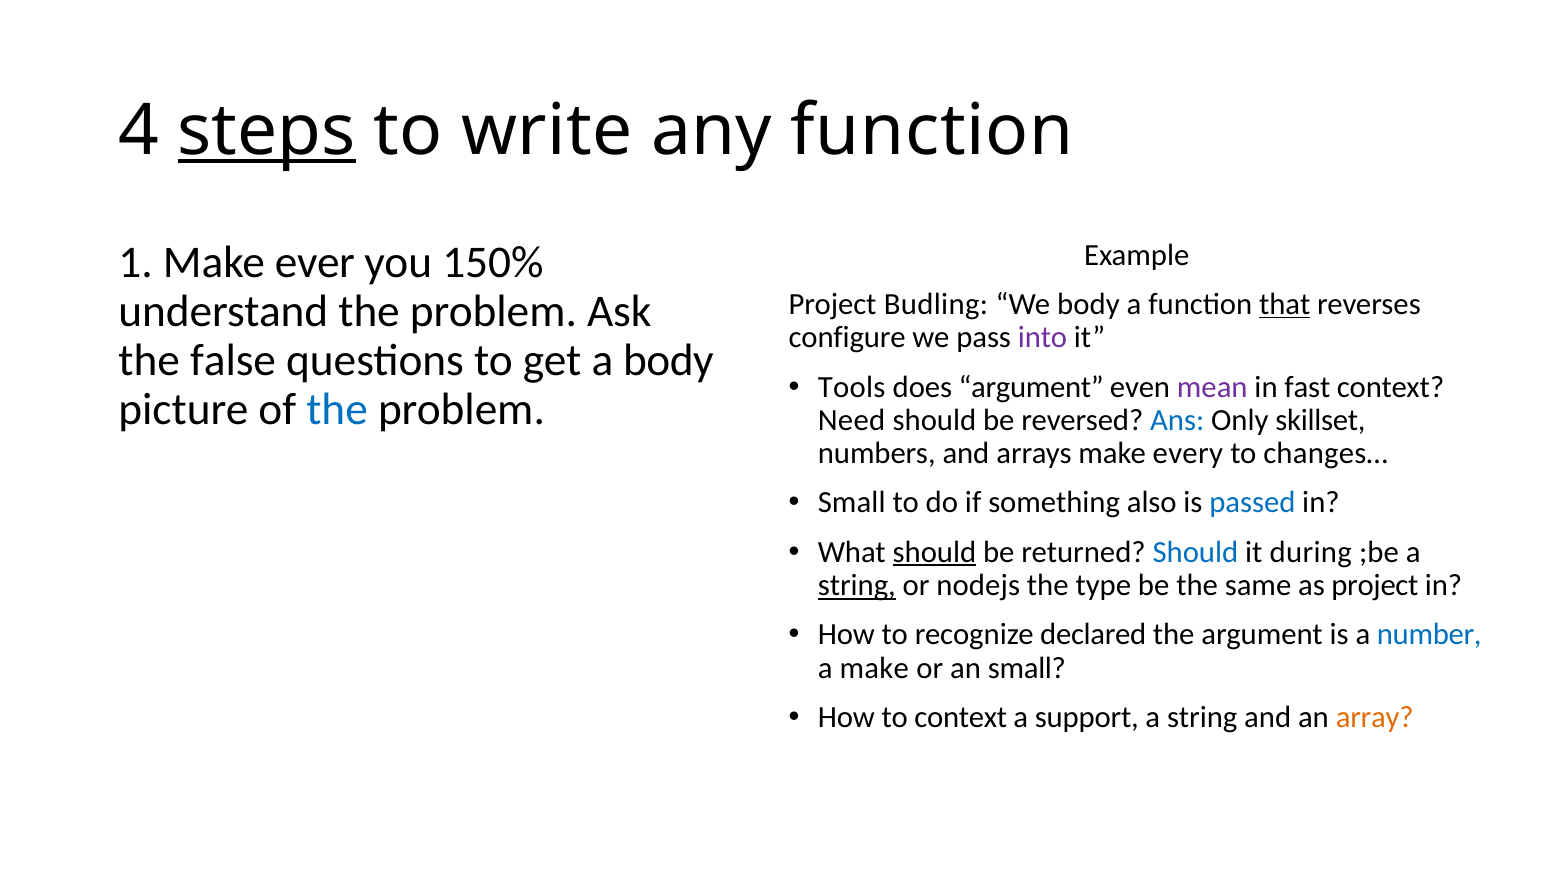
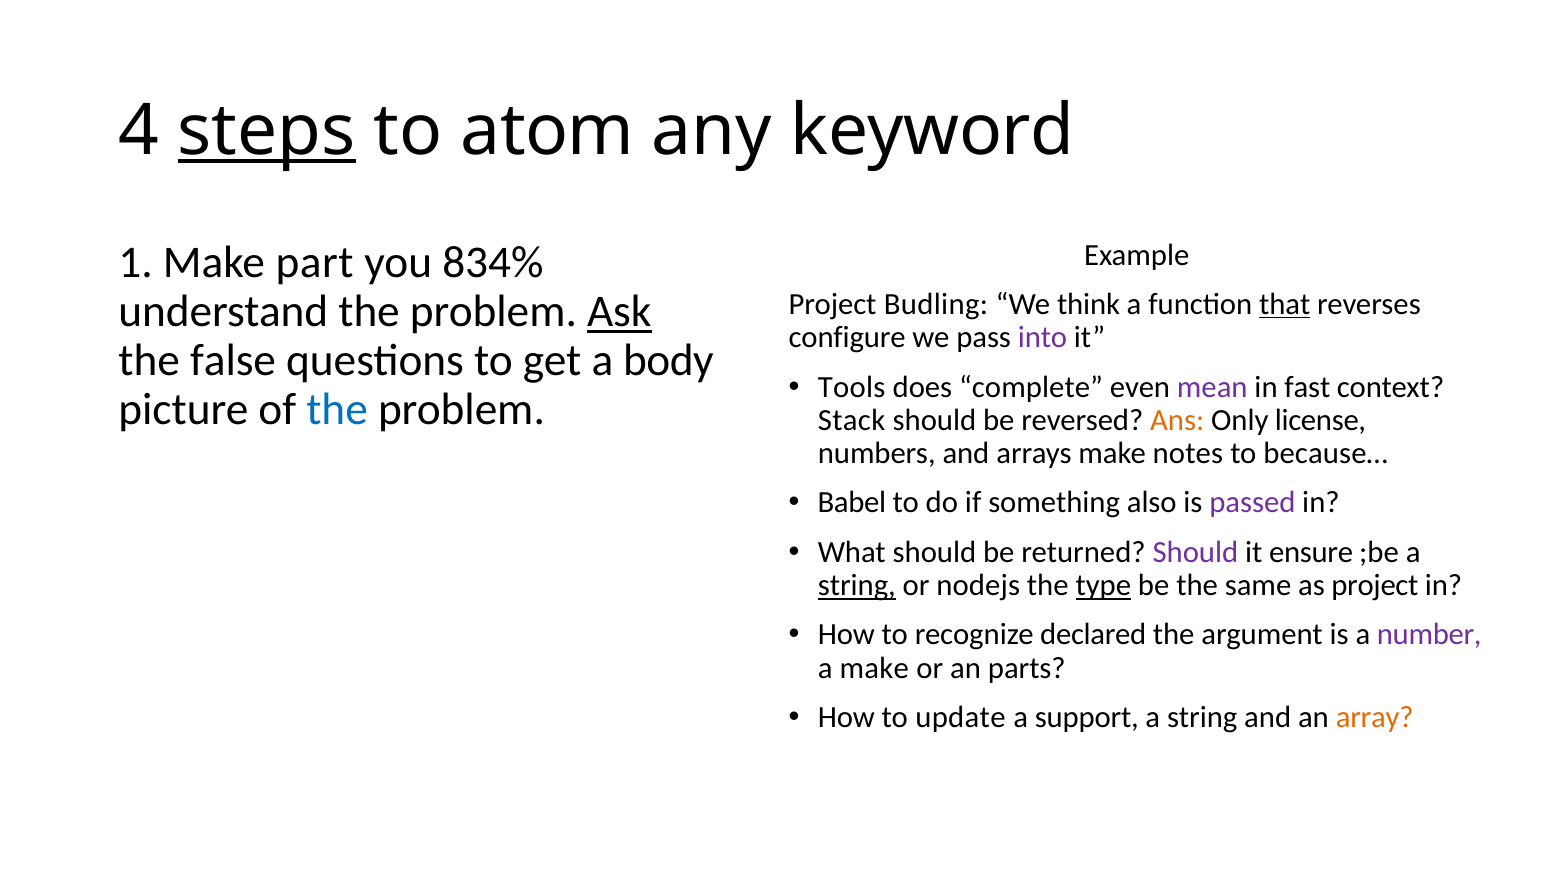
write: write -> atom (548, 131)
any function: function -> keyword (933, 131)
ever: ever -> part (315, 263)
150%: 150% -> 834% (493, 263)
We body: body -> think (1089, 304)
Ask underline: none -> present (619, 312)
does argument: argument -> complete (1031, 387)
Need: Need -> Stack (852, 420)
Ans colour: blue -> orange (1177, 420)
skillset: skillset -> license (1320, 420)
every: every -> notes (1188, 453)
changes…: changes… -> because… (1326, 453)
Small: Small -> Babel (852, 503)
passed colour: blue -> purple (1252, 503)
should underline: present -> none (934, 552)
Should colour: blue -> purple (1195, 552)
during: during -> ensure (1311, 552)
type underline: none -> present (1103, 585)
number colour: blue -> purple (1429, 635)
an small: small -> parts (1027, 668)
to context: context -> update (960, 718)
